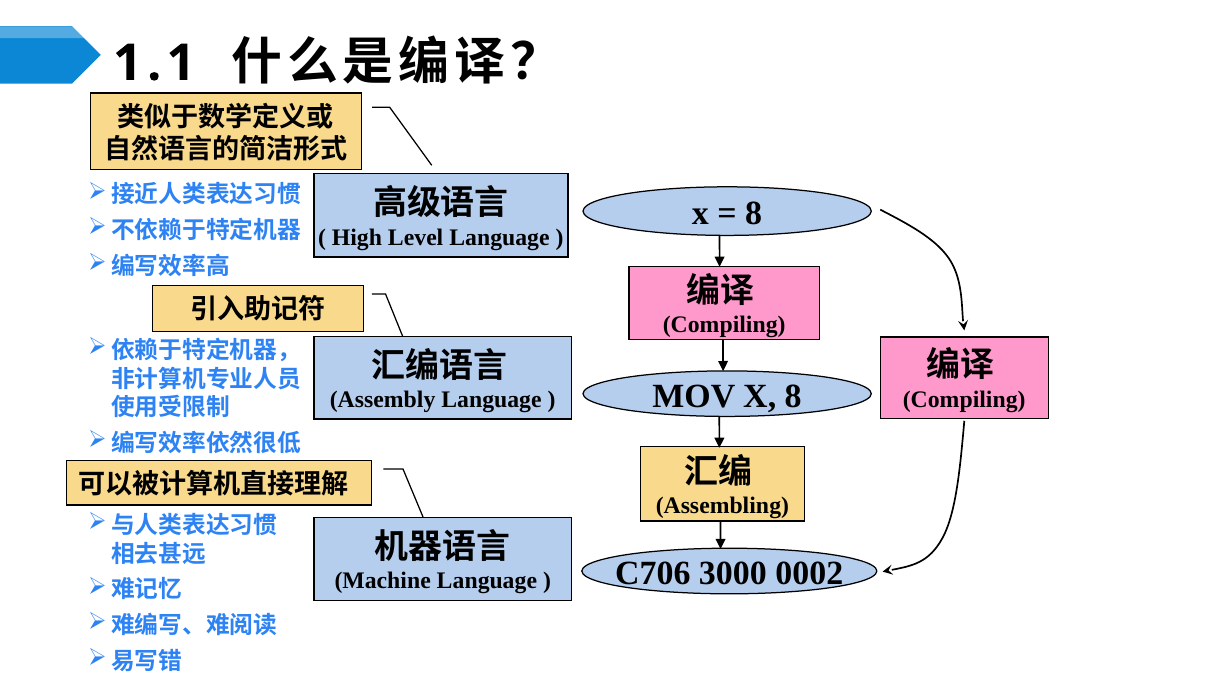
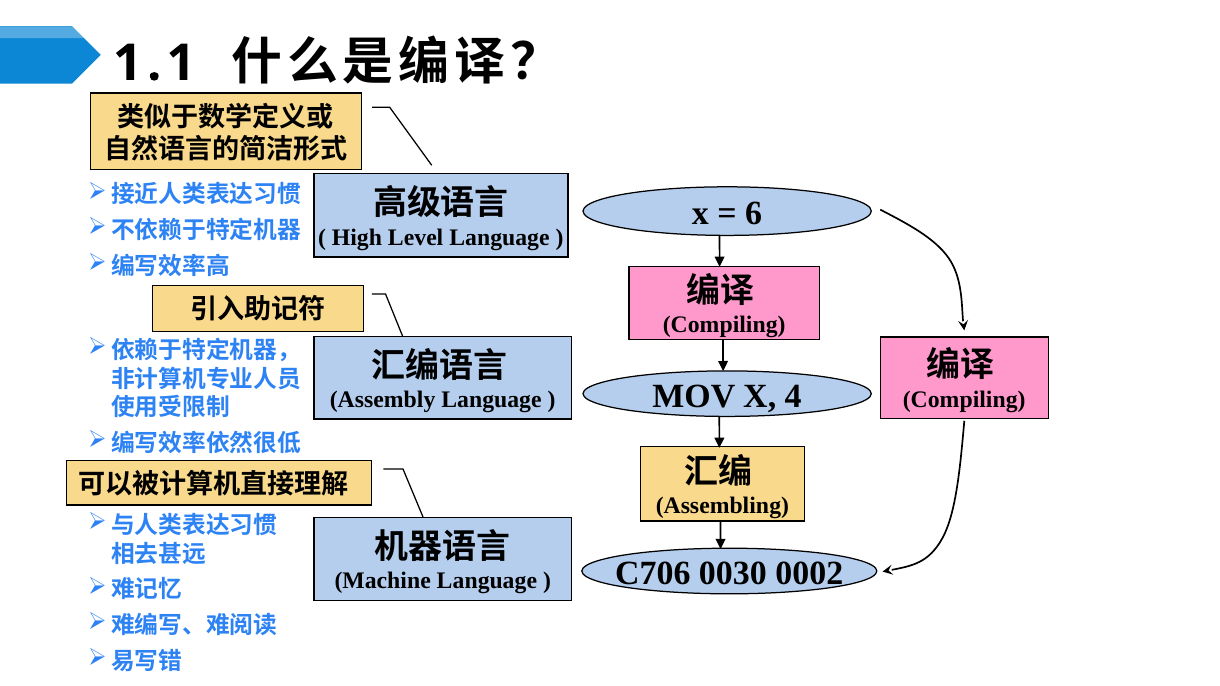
8: 8 -> 6 (754, 214)
X 8: 8 -> 4 (793, 396)
3000: 3000 -> 0030 (733, 574)
